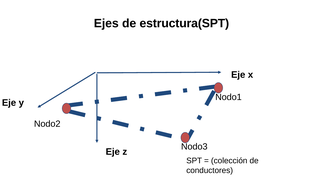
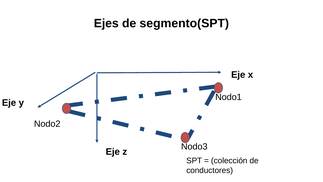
estructura(SPT: estructura(SPT -> segmento(SPT (184, 23)
